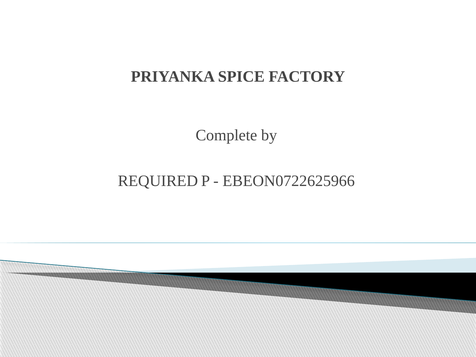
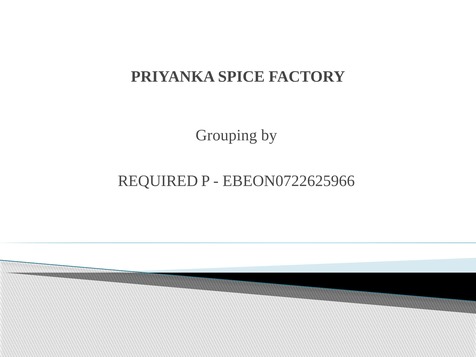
Complete: Complete -> Grouping (226, 135)
